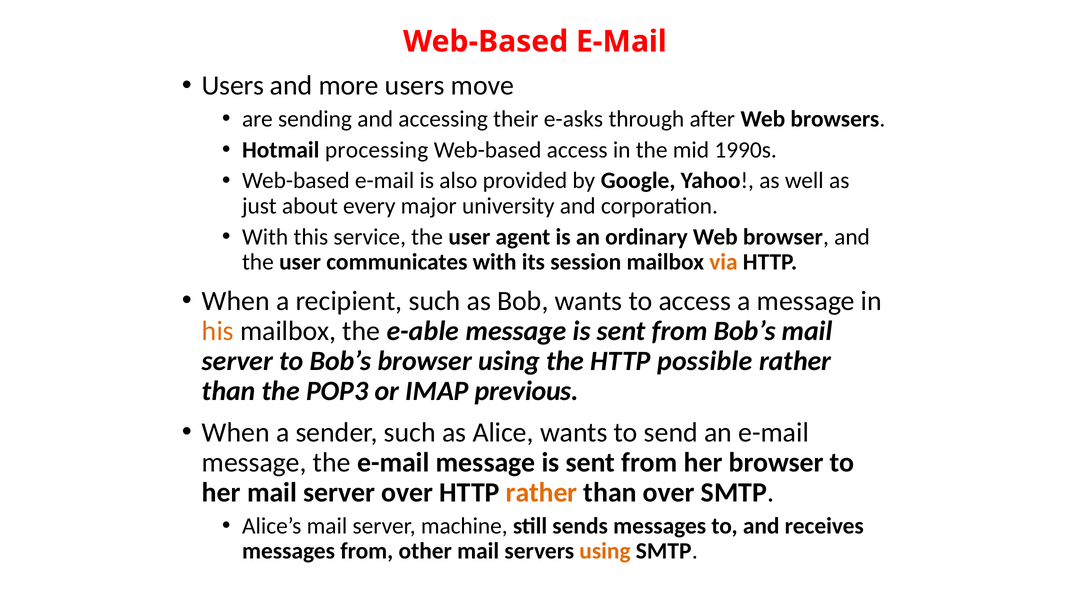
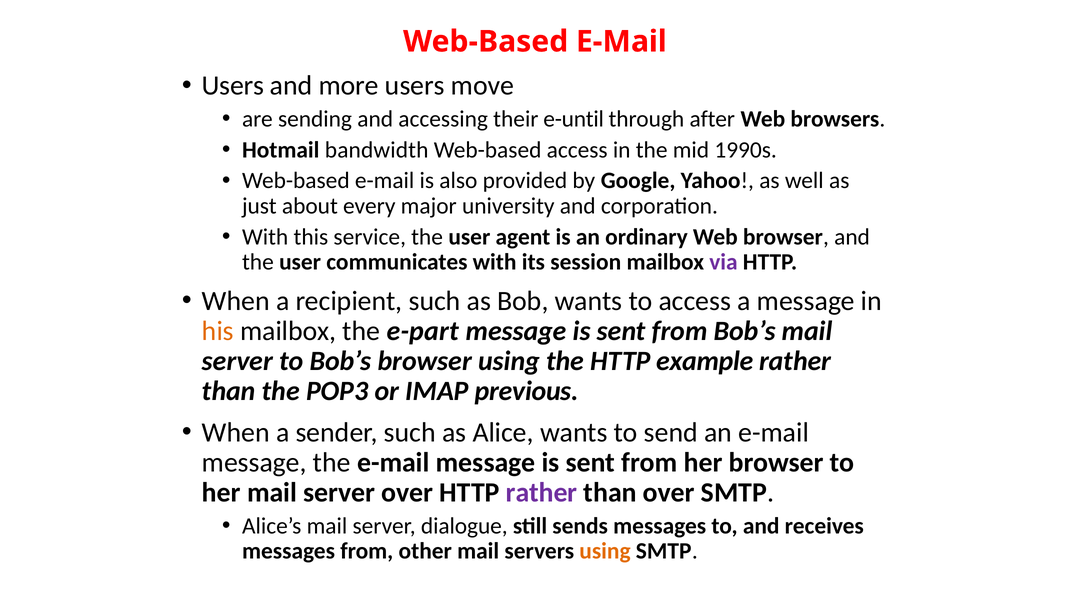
e-asks: e-asks -> e-until (574, 119)
processing: processing -> bandwidth (377, 150)
via colour: orange -> purple (723, 262)
e-able: e-able -> e-part (423, 331)
possible: possible -> example (705, 361)
rather colour: orange -> purple (542, 493)
machine: machine -> dialogue (464, 526)
